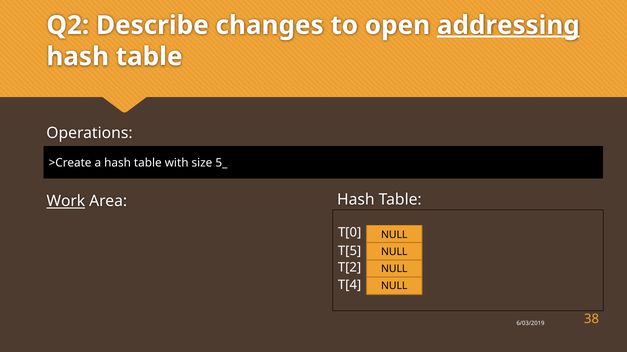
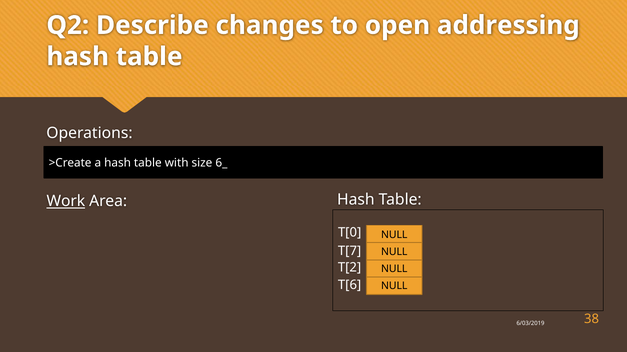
addressing underline: present -> none (508, 25)
5_: 5_ -> 6_ (221, 163)
T[5: T[5 -> T[7 (350, 251)
T[4: T[4 -> T[6 (350, 285)
